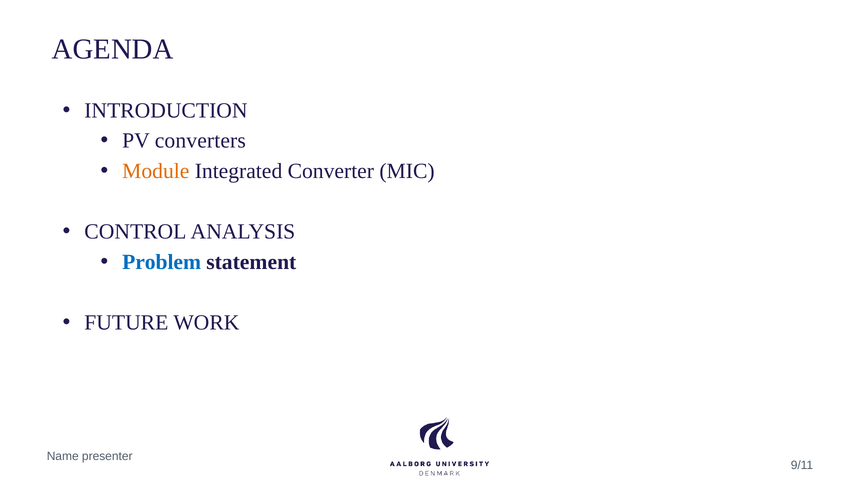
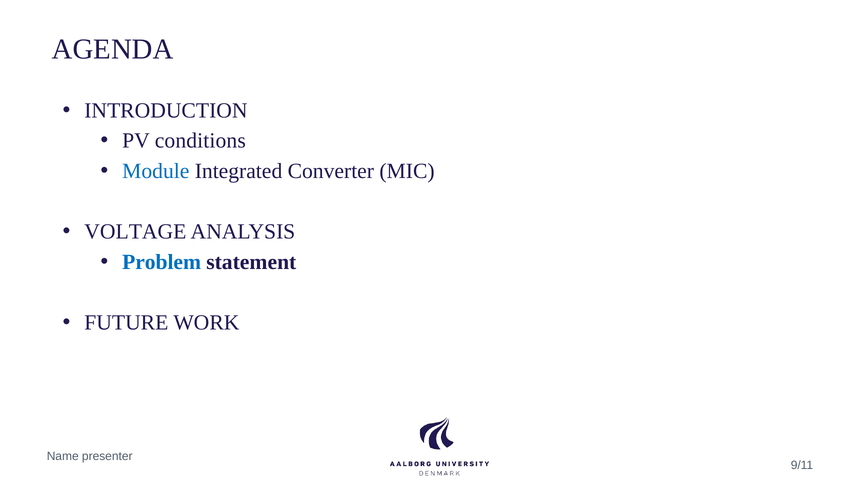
converters: converters -> conditions (200, 141)
Module colour: orange -> blue (156, 171)
CONTROL: CONTROL -> VOLTAGE (135, 232)
